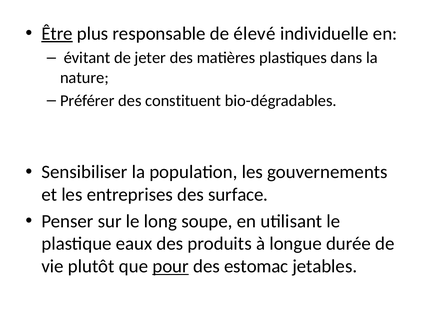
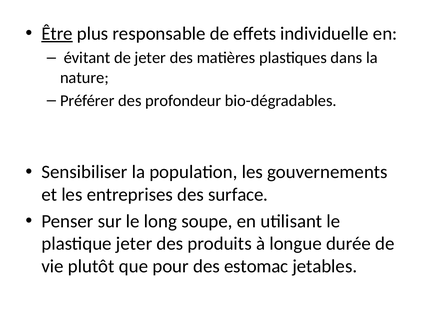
élevé: élevé -> effets (255, 34)
constituent: constituent -> profondeur (183, 101)
plastique eaux: eaux -> jeter (134, 244)
pour underline: present -> none (171, 267)
